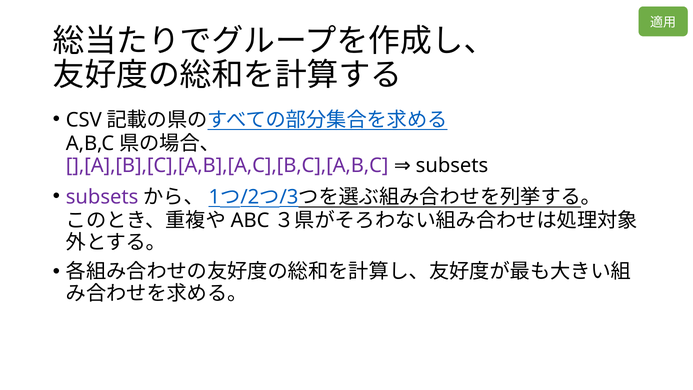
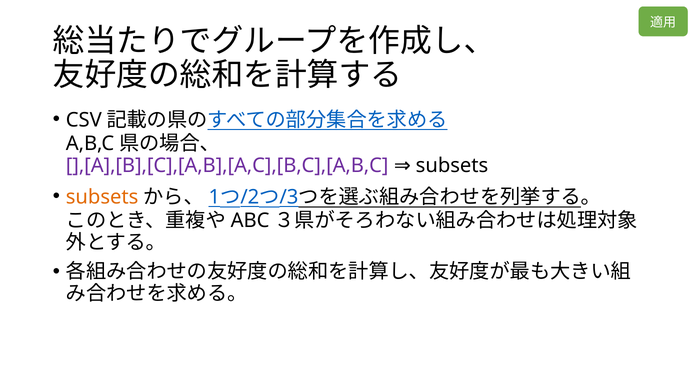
subsets colour: purple -> orange (102, 197)
